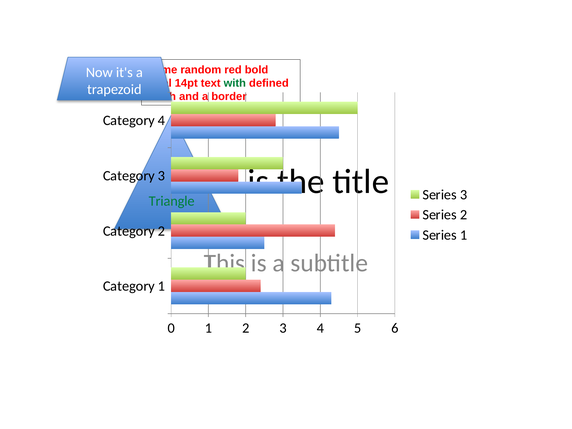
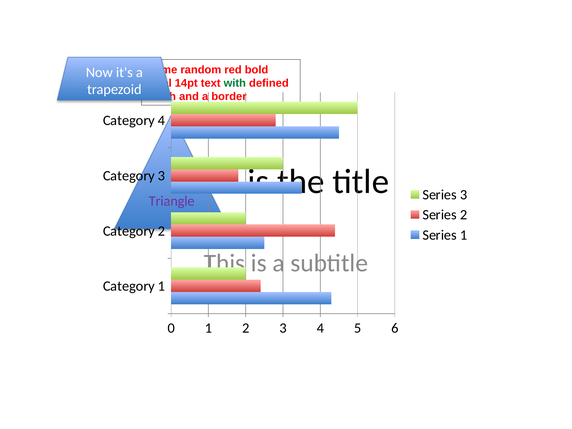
Triangle colour: green -> purple (172, 201)
